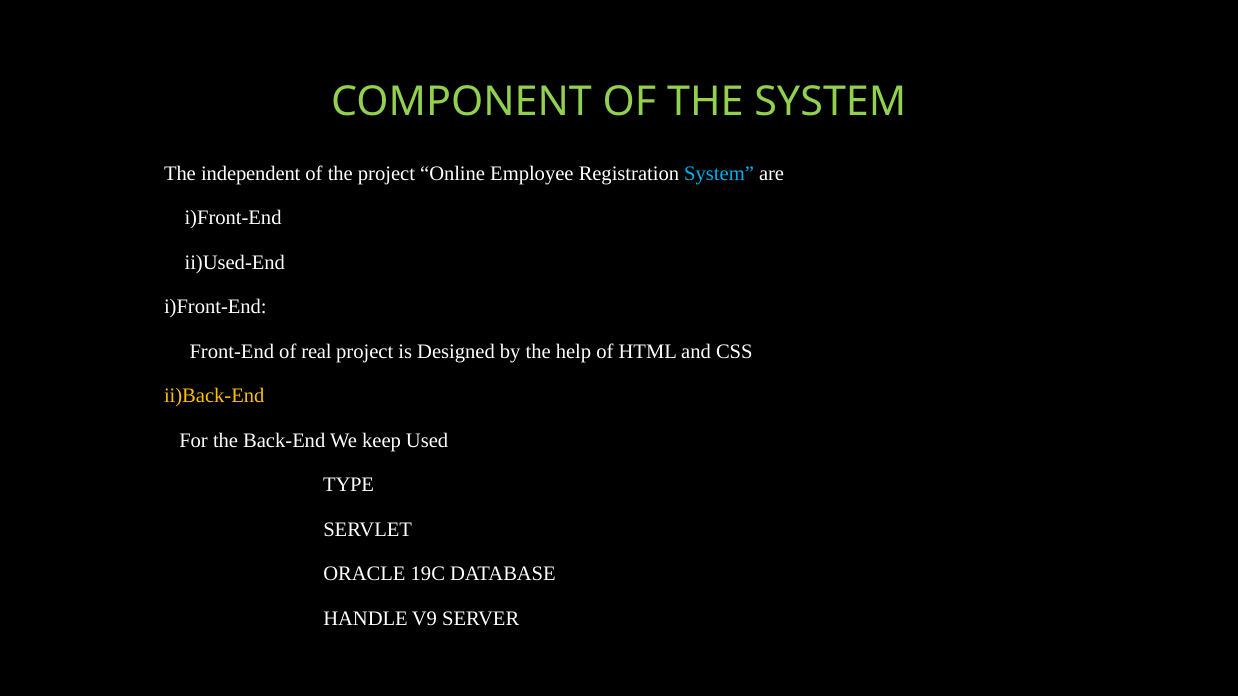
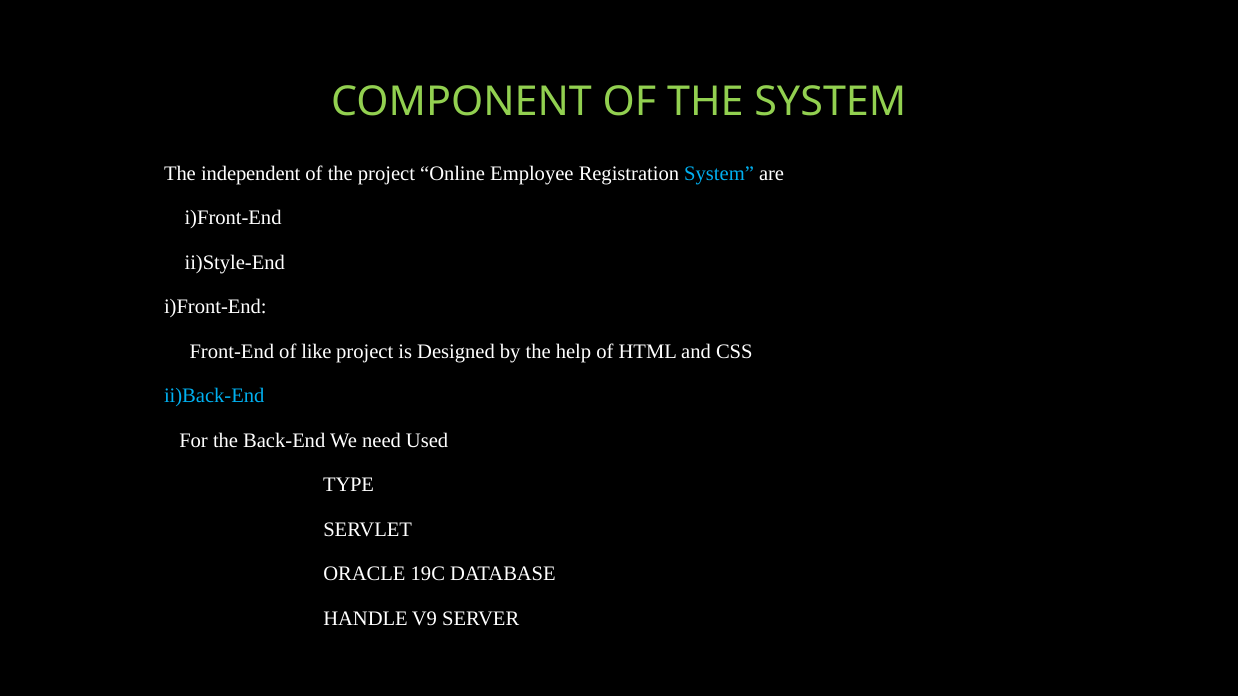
ii)Used-End: ii)Used-End -> ii)Style-End (235, 263)
real: real -> like (316, 352)
ii)Back-End colour: yellow -> light blue (214, 396)
keep: keep -> need (382, 441)
